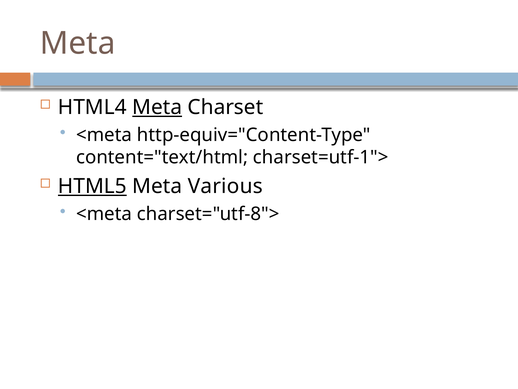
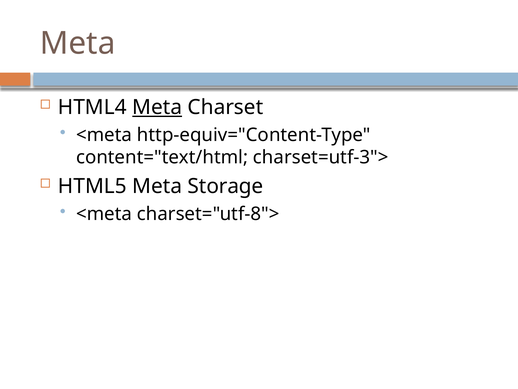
charset=utf-1">: charset=utf-1"> -> charset=utf-3"> (321, 157)
HTML5 underline: present -> none (92, 186)
Various: Various -> Storage (225, 186)
